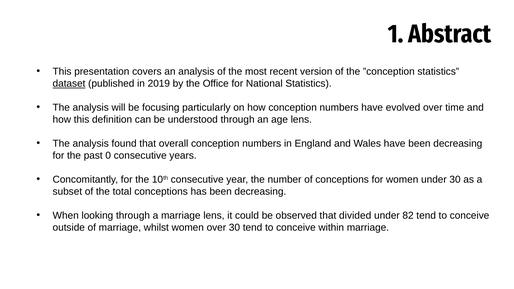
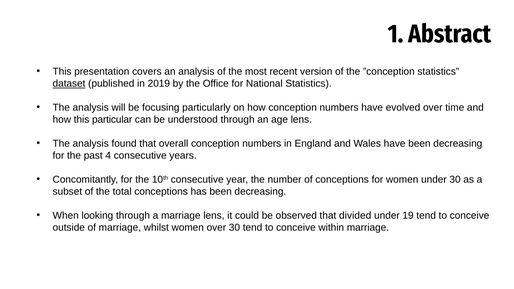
definition: definition -> particular (112, 120)
0: 0 -> 4 (108, 156)
82: 82 -> 19 (408, 216)
